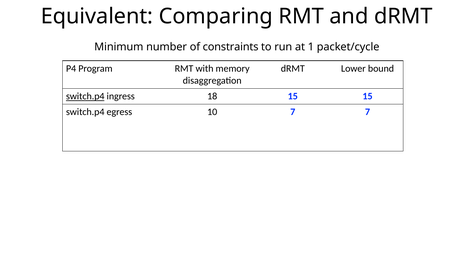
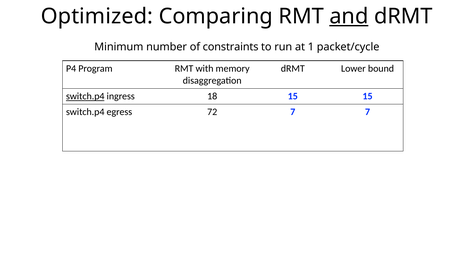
Equivalent: Equivalent -> Optimized (97, 16)
and underline: none -> present (349, 16)
10: 10 -> 72 (212, 112)
